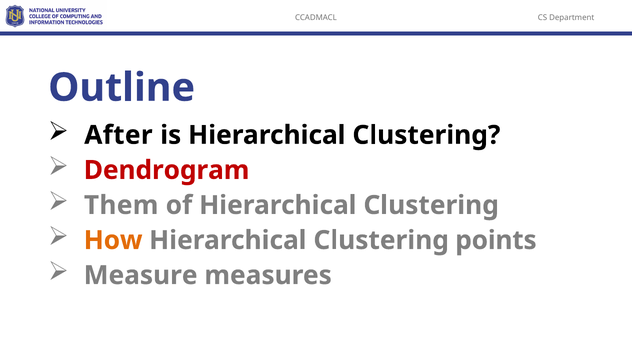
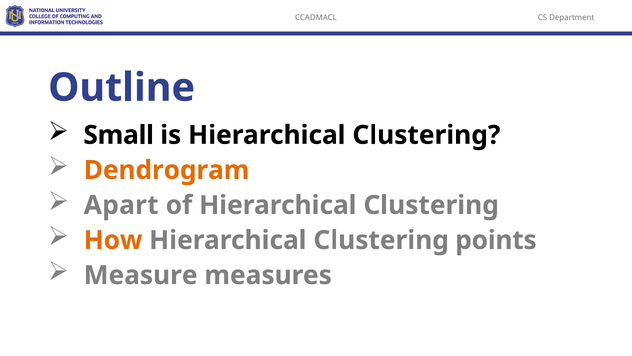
After: After -> Small (119, 135)
Dendrogram colour: red -> orange (167, 170)
Them: Them -> Apart (121, 205)
